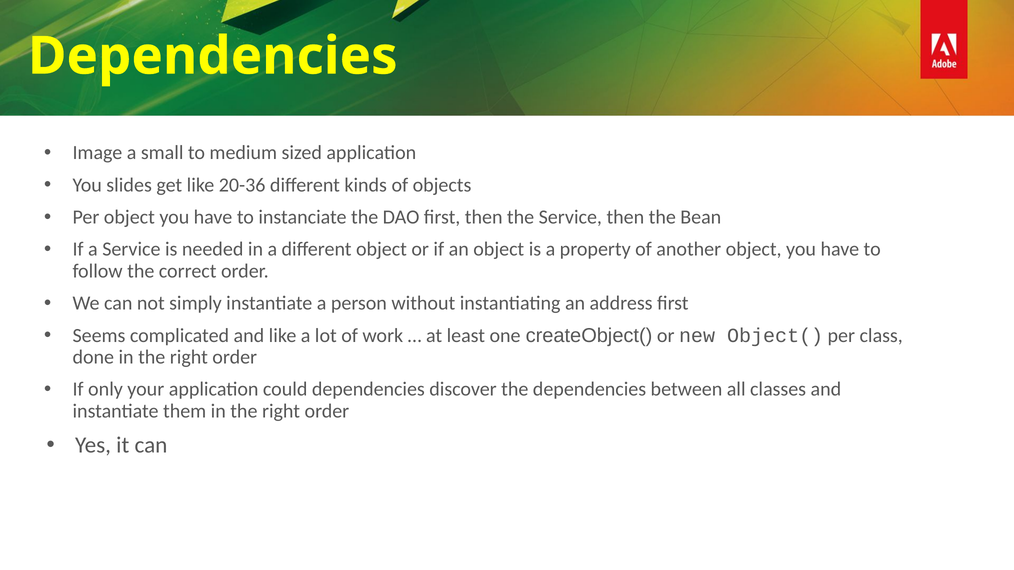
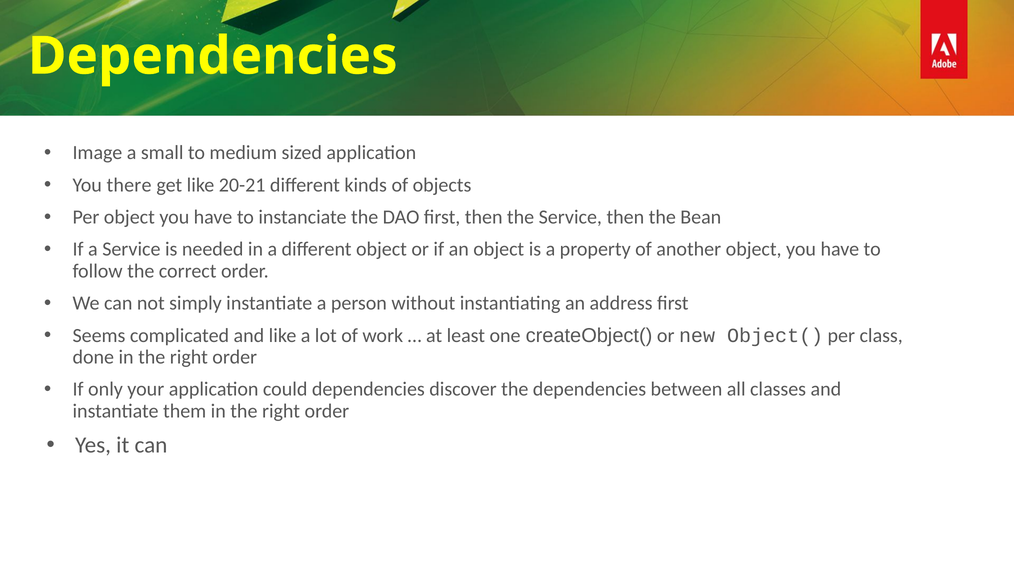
slides: slides -> there (129, 185)
20-36: 20-36 -> 20-21 (242, 185)
